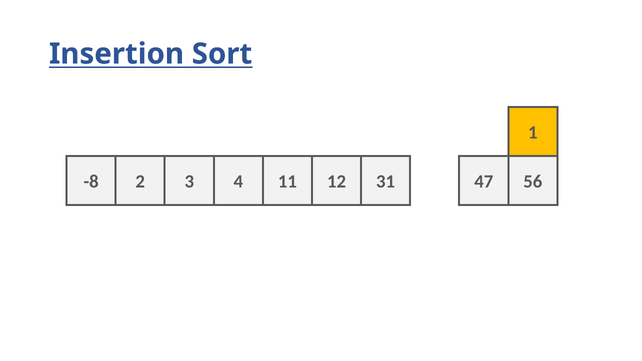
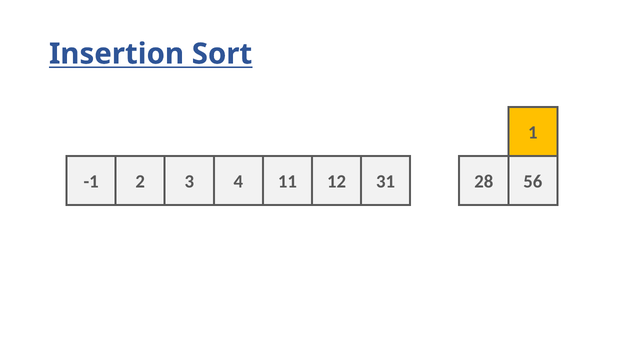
-8: -8 -> -1 (91, 182)
47: 47 -> 28 (484, 182)
